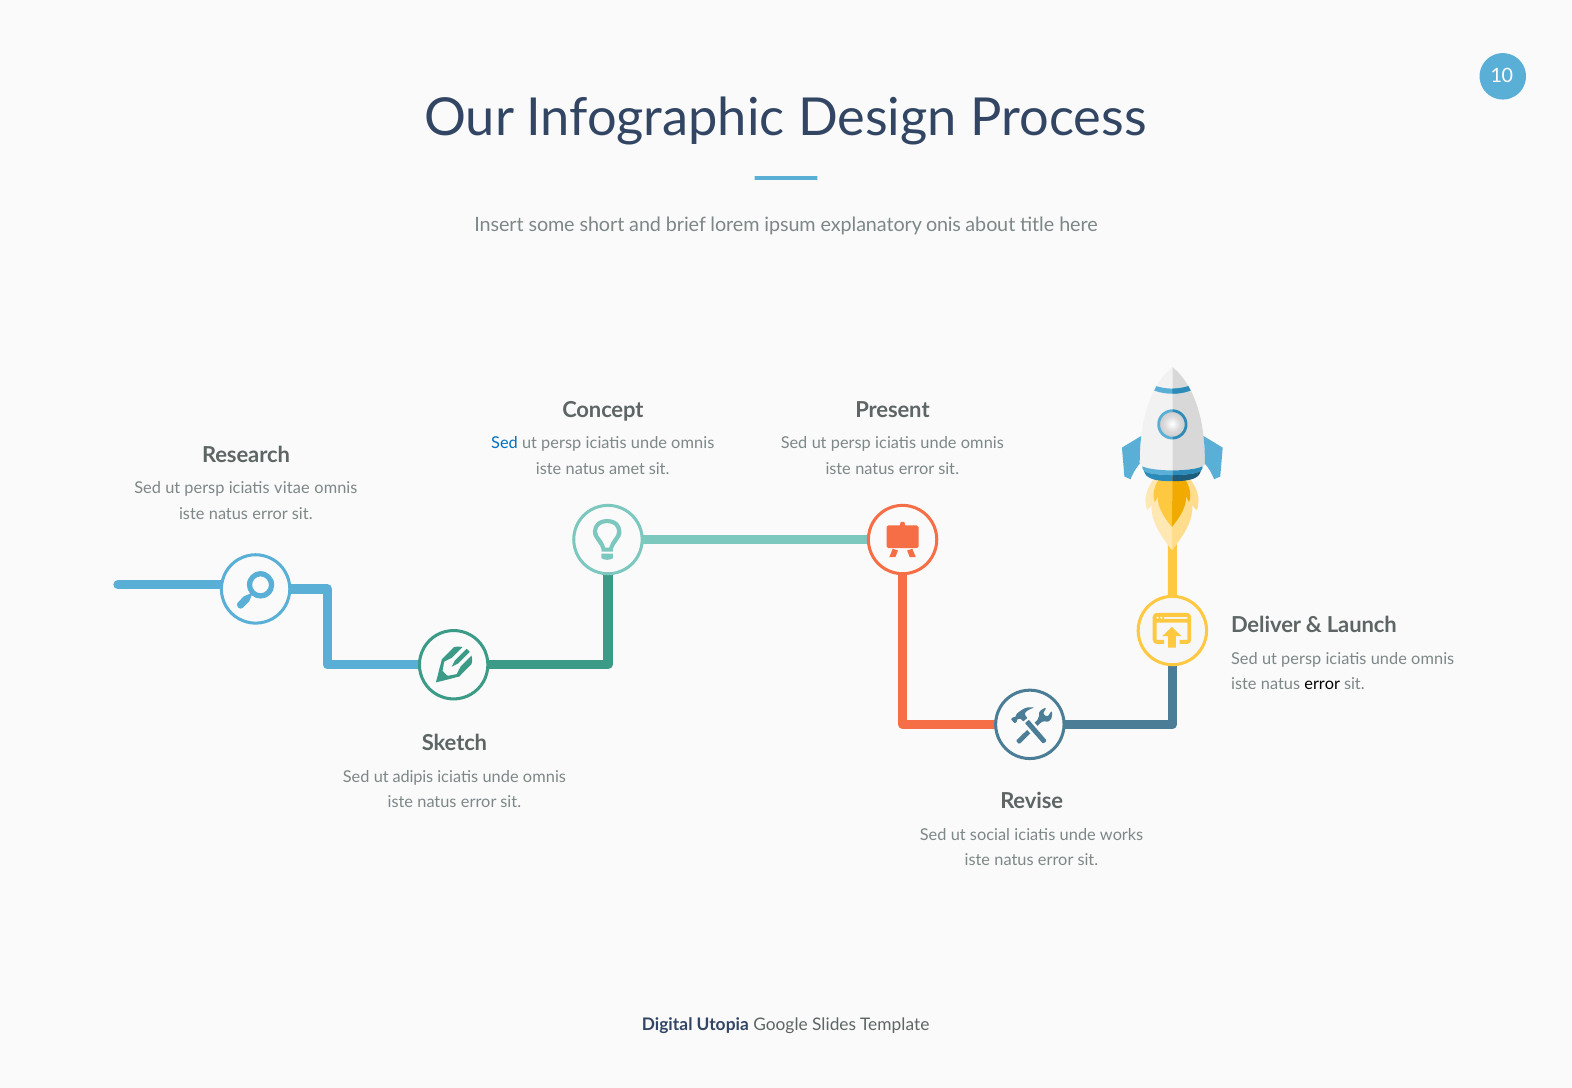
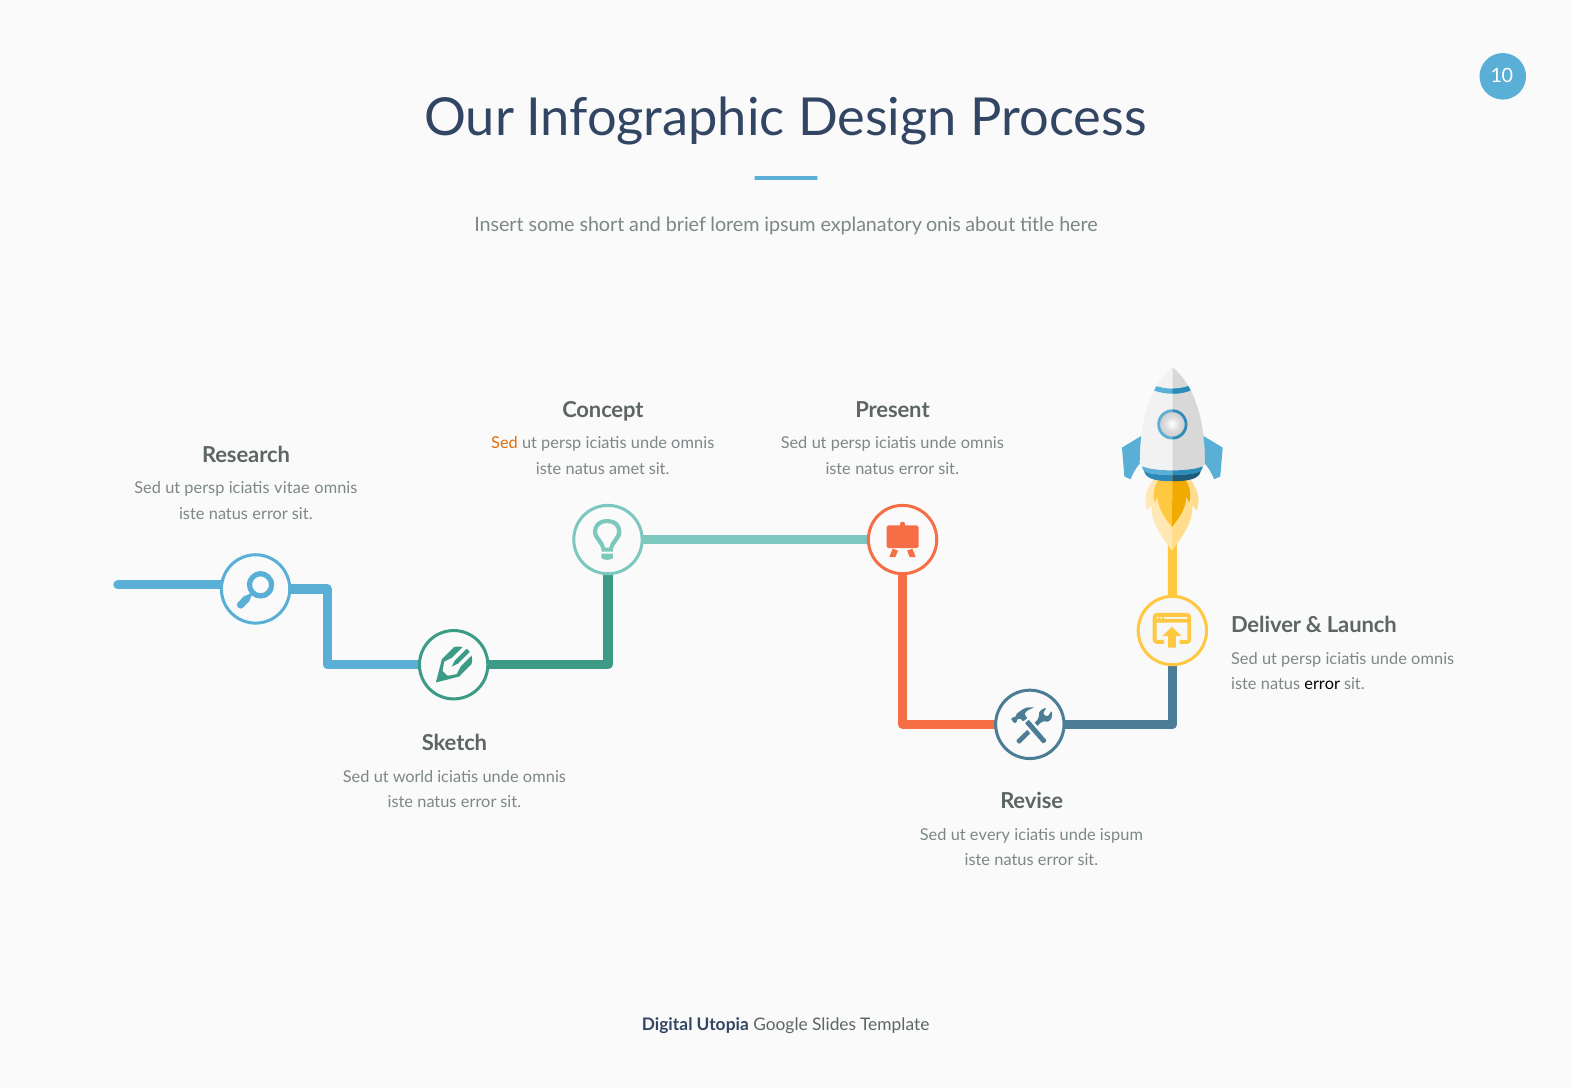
Sed colour: blue -> orange (505, 443)
adipis: adipis -> world (413, 777)
social: social -> every (990, 835)
works: works -> ispum (1121, 835)
